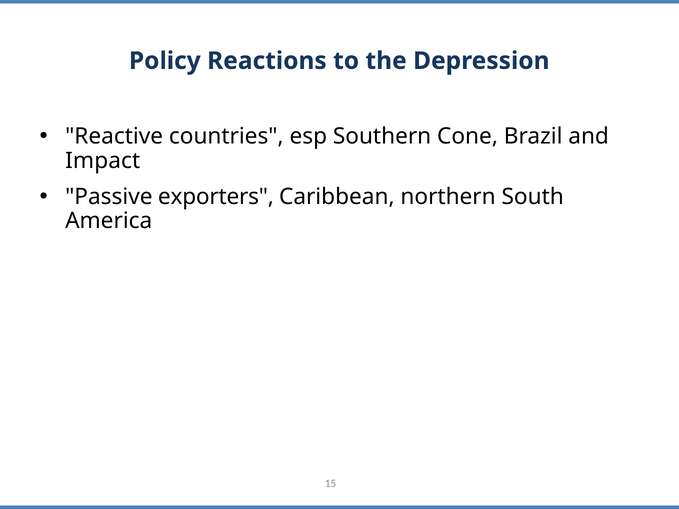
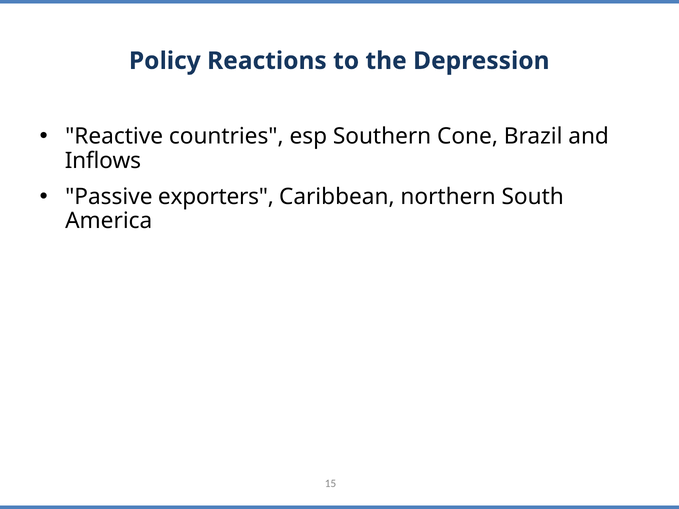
Impact: Impact -> Inflows (103, 161)
